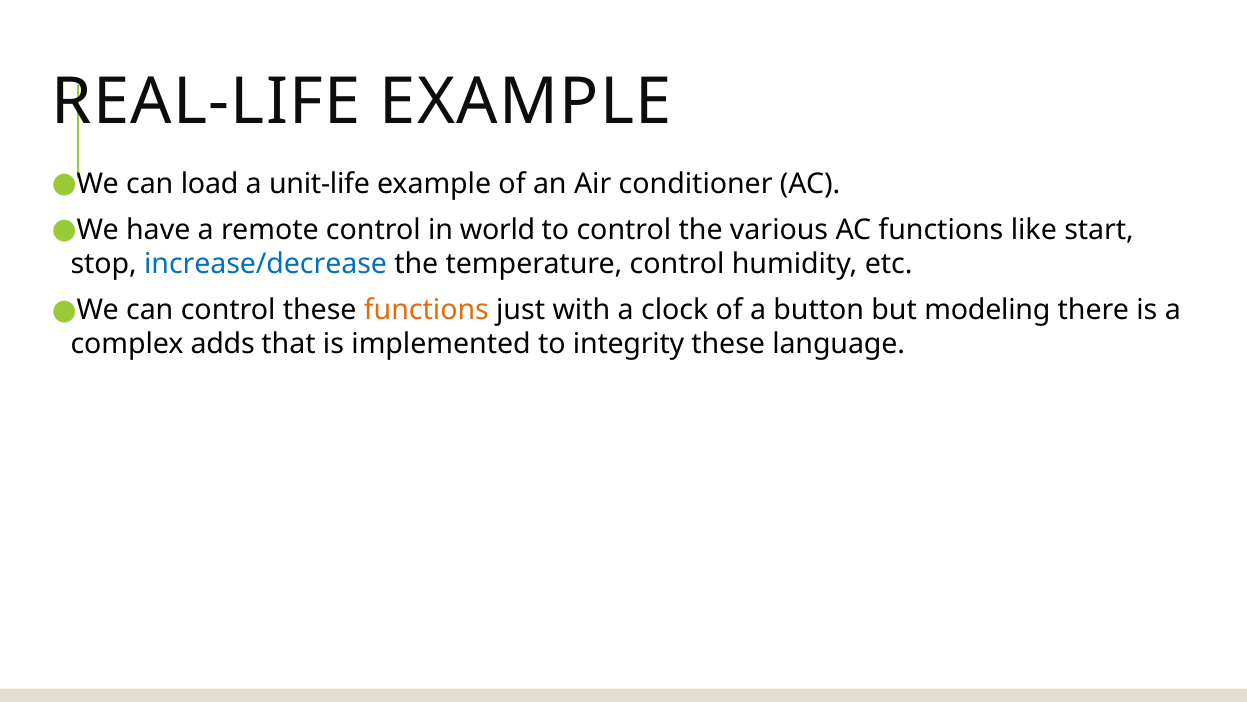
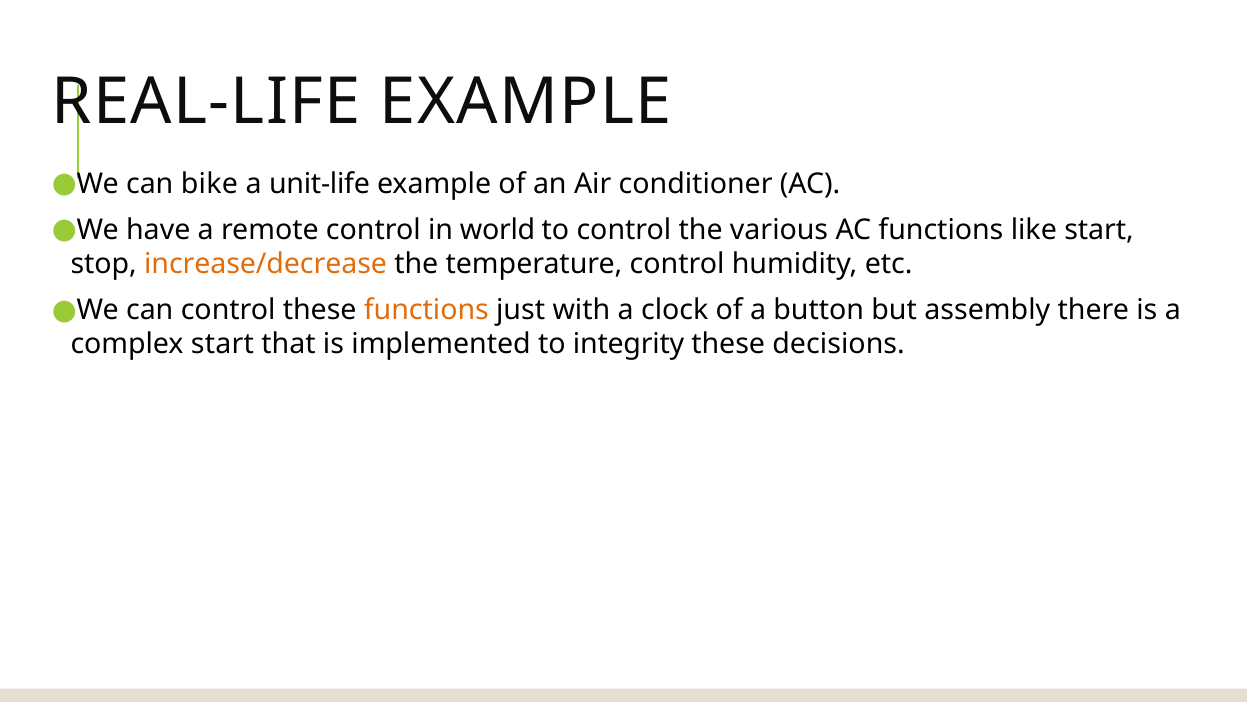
load: load -> bike (209, 184)
increase/decrease colour: blue -> orange (266, 264)
modeling: modeling -> assembly (987, 310)
complex adds: adds -> start (222, 344)
language: language -> decisions (839, 344)
